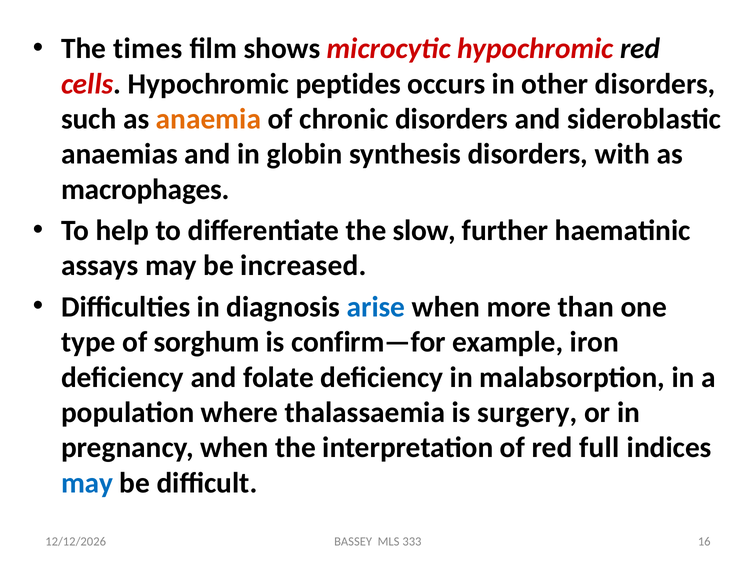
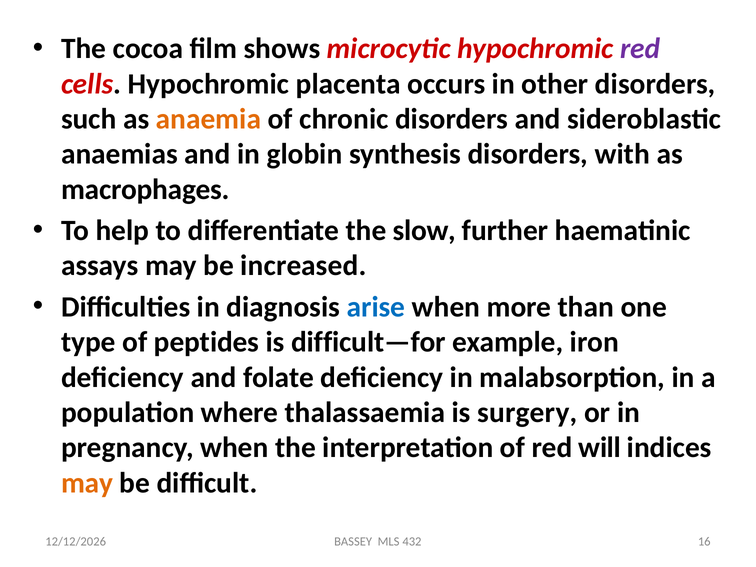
times: times -> cocoa (148, 49)
red colour: black -> purple (640, 49)
peptides: peptides -> placenta (348, 84)
sorghum: sorghum -> peptides (207, 342)
confirm—for: confirm—for -> difficult—for (369, 342)
full: full -> will (600, 448)
may colour: blue -> orange (87, 483)
333: 333 -> 432 (412, 541)
